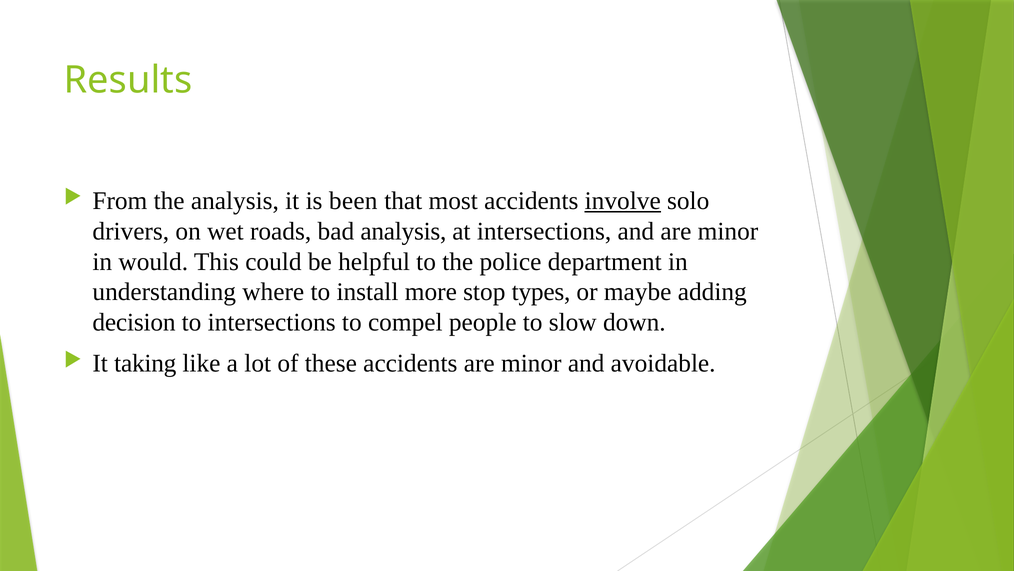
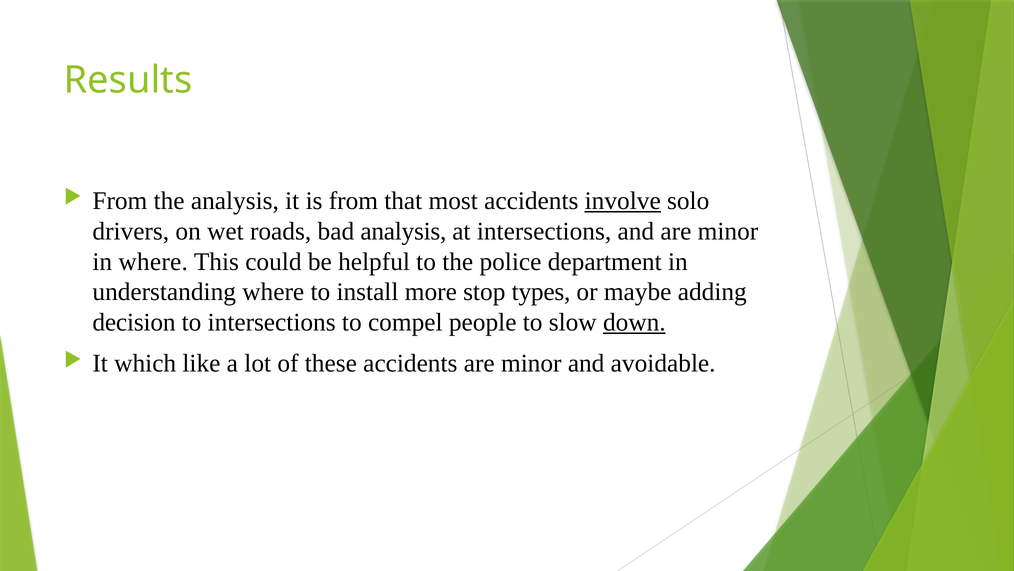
is been: been -> from (353, 200)
in would: would -> where (153, 261)
down underline: none -> present (634, 322)
taking: taking -> which (145, 363)
